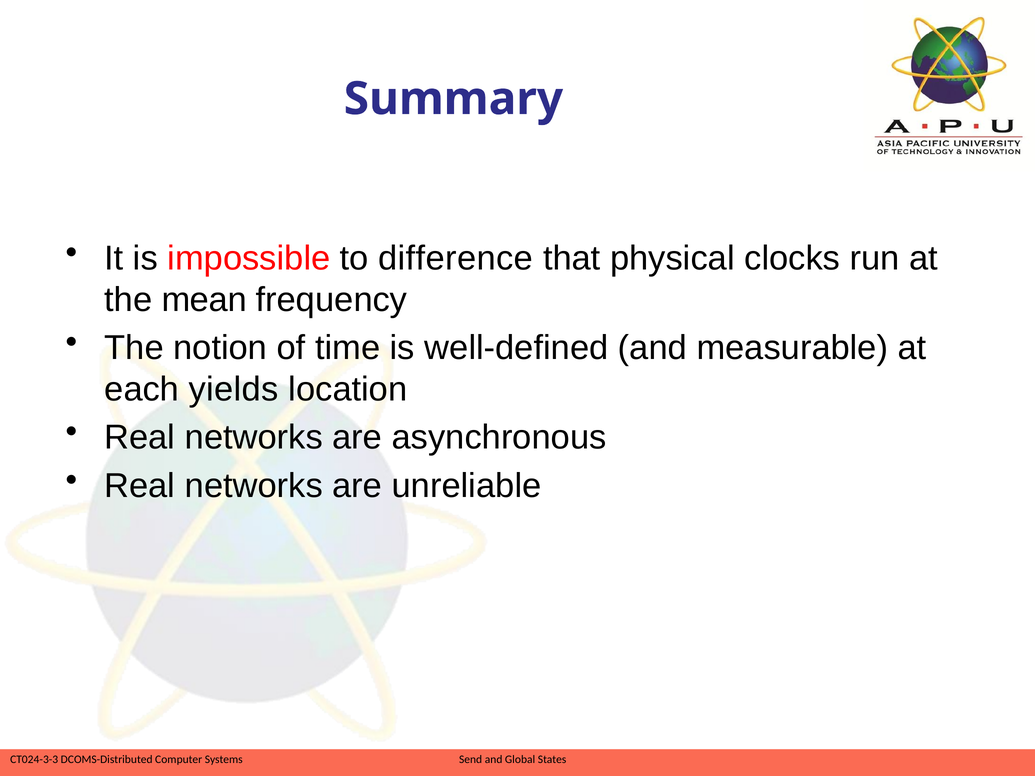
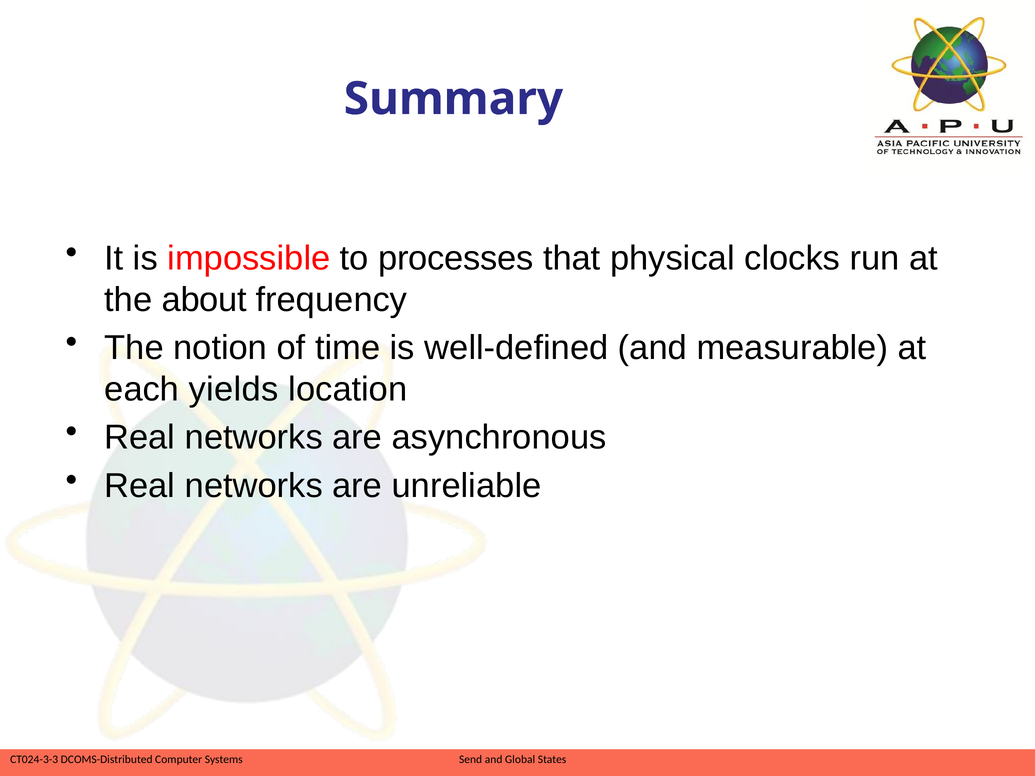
difference: difference -> processes (456, 258)
mean: mean -> about (204, 300)
